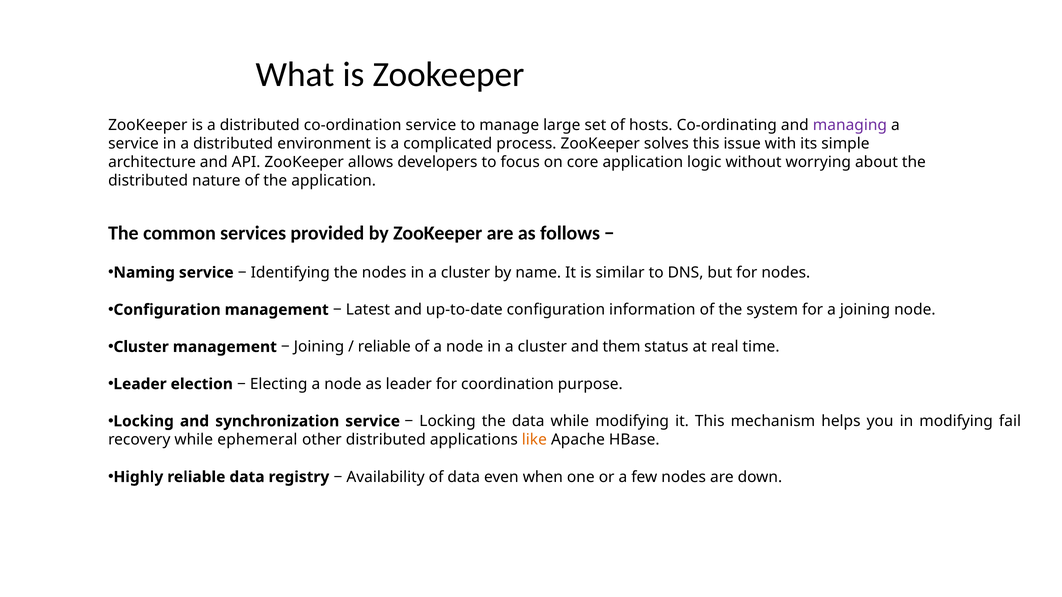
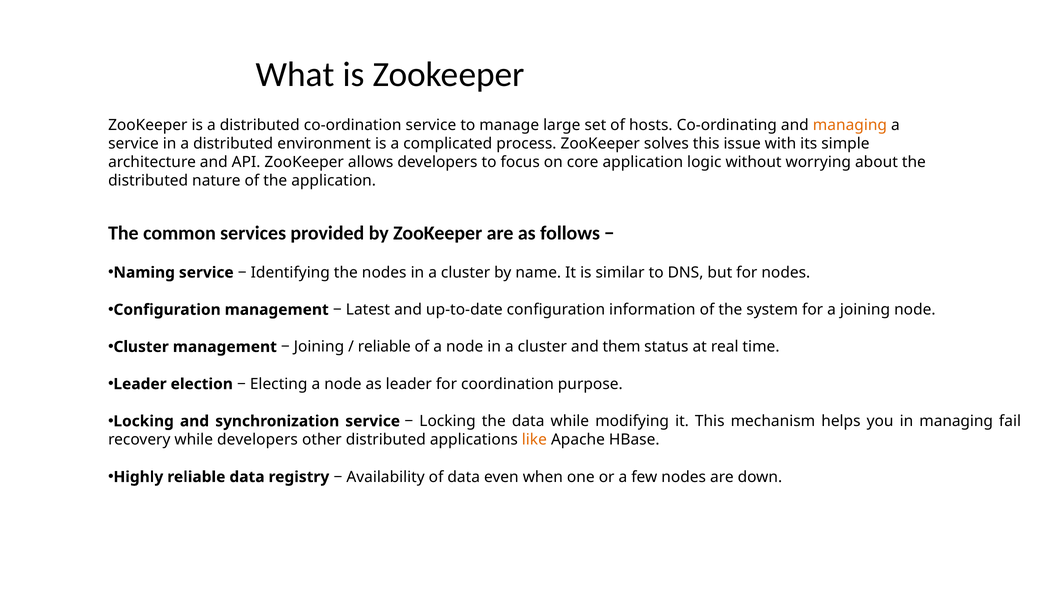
managing colour: purple -> orange (850, 125)
in modifying: modifying -> managing (956, 421)
while ephemeral: ephemeral -> developers (257, 440)
